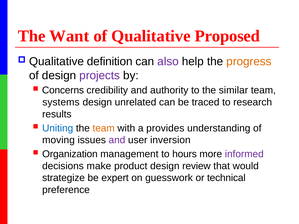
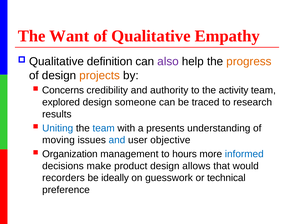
Proposed: Proposed -> Empathy (227, 36)
projects colour: purple -> orange (100, 76)
similar: similar -> activity (234, 90)
systems: systems -> explored (61, 102)
unrelated: unrelated -> someone (135, 102)
team colour: orange -> blue (104, 128)
provides: provides -> presents (165, 128)
and colour: purple -> blue (117, 140)
inversion: inversion -> objective (170, 140)
informed colour: purple -> blue (244, 154)
review: review -> allows (196, 166)
strategize: strategize -> recorders (63, 178)
expert: expert -> ideally (115, 178)
